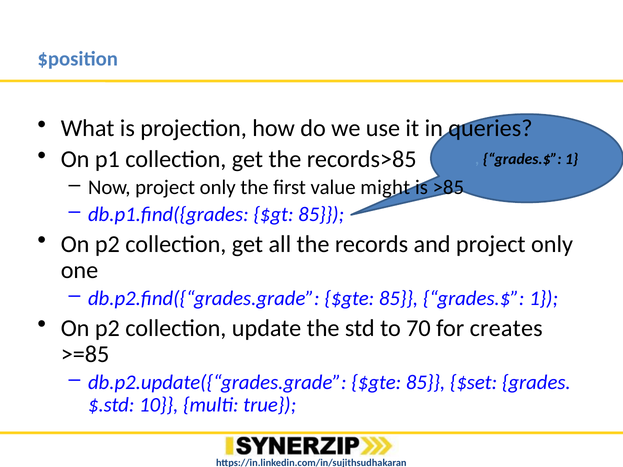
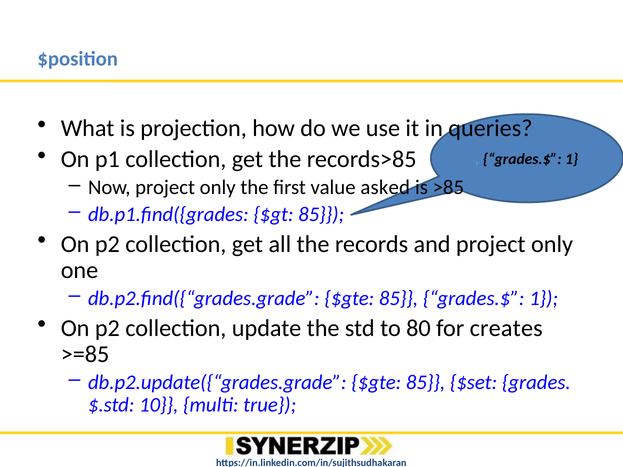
might: might -> asked (385, 188)
70: 70 -> 80 (418, 328)
